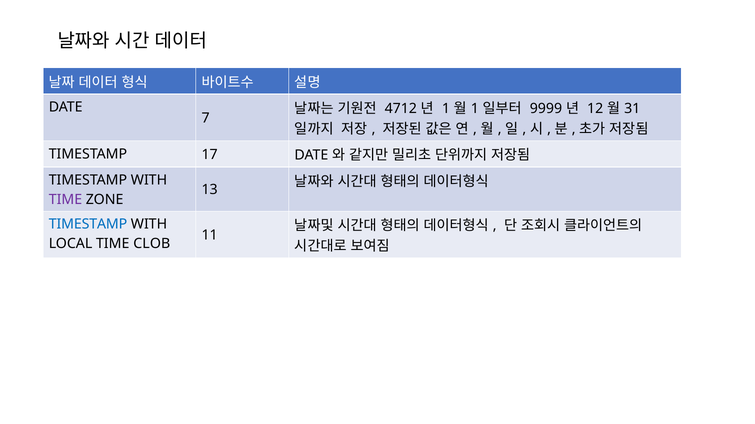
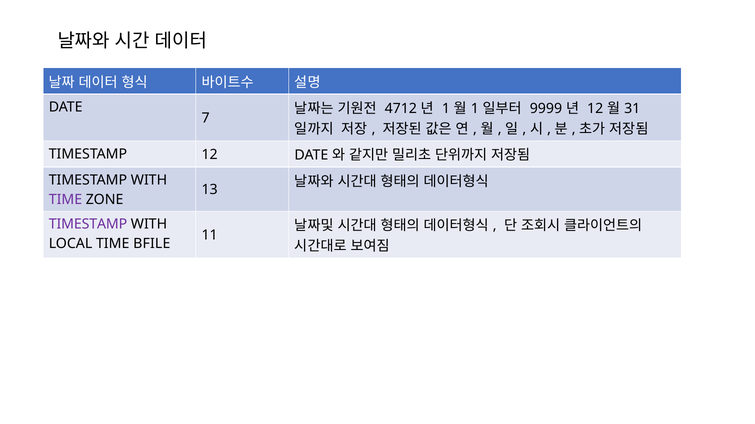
TIMESTAMP 17: 17 -> 12 (210, 155)
TIMESTAMP colour: blue -> purple (88, 225)
CLOB: CLOB -> BFILE (152, 244)
